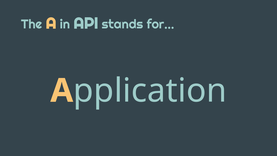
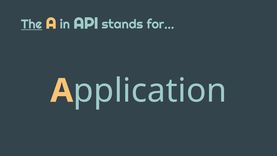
The underline: none -> present (32, 24)
